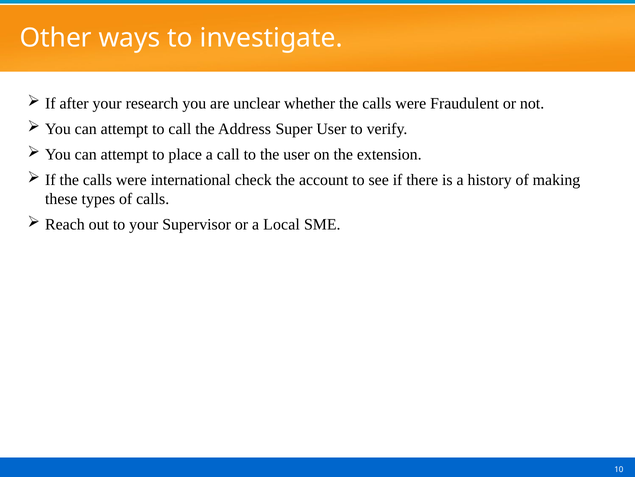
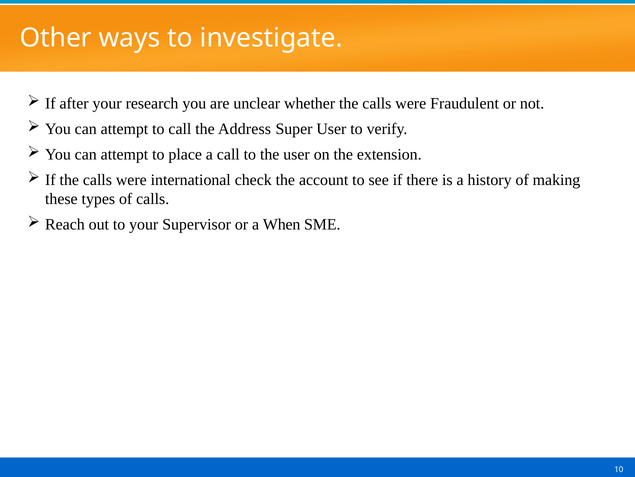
Local: Local -> When (282, 224)
